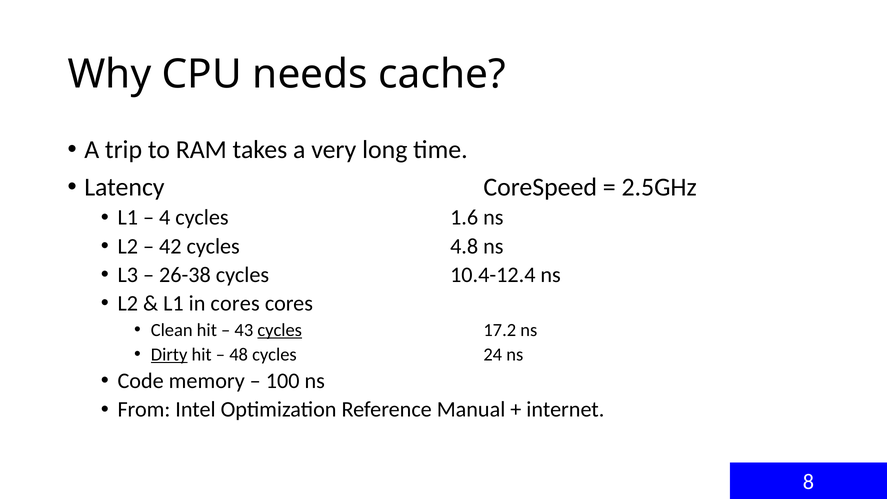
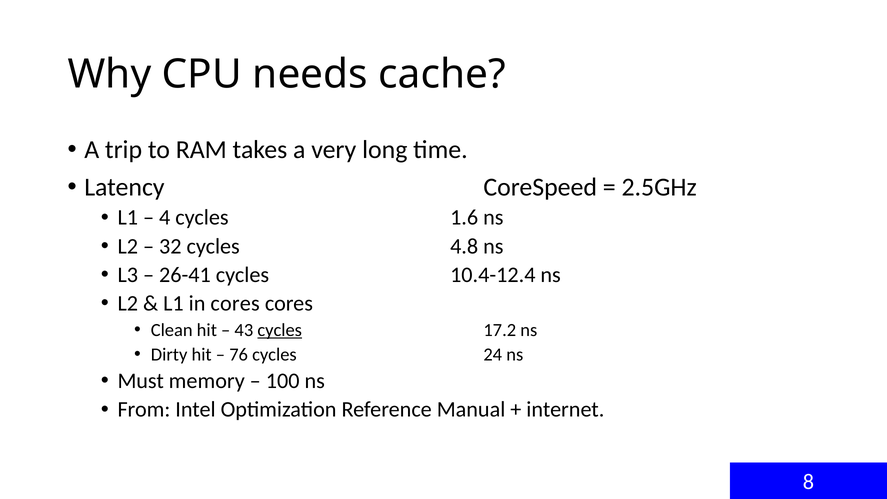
42: 42 -> 32 (170, 246)
26-38: 26-38 -> 26-41 (185, 275)
Dirty underline: present -> none (169, 354)
48: 48 -> 76 (239, 354)
Code: Code -> Must (141, 381)
